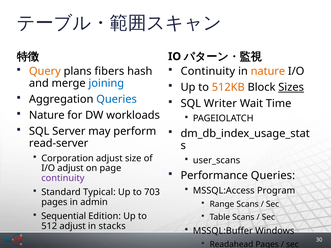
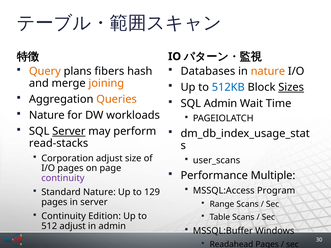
Continuity: Continuity -> Databases (208, 71)
joining colour: blue -> orange (106, 83)
512KB colour: orange -> blue (228, 87)
Queries colour: blue -> orange (117, 99)
SQL Writer: Writer -> Admin (220, 103)
Server underline: none -> present (69, 131)
read-server: read-server -> read-stacks (59, 143)
I/O adjust: adjust -> pages (70, 168)
Performance Queries: Queries -> Multiple (273, 176)
Standard Typical: Typical -> Nature (99, 192)
703: 703 -> 129 (152, 192)
in admin: admin -> server (94, 202)
Sequential: Sequential -> Continuity (64, 216)
in stacks: stacks -> admin (112, 226)
